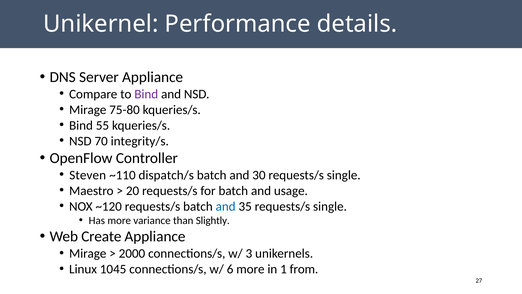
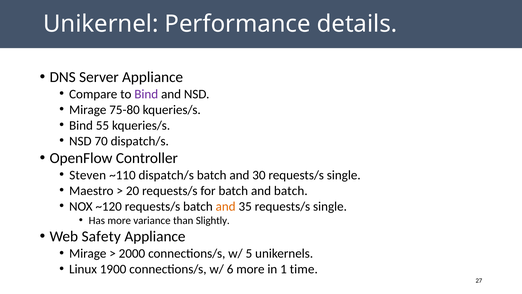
70 integrity/s: integrity/s -> dispatch/s (140, 141)
and usage: usage -> batch (291, 190)
and colour: blue -> orange (226, 206)
Create: Create -> Safety (101, 236)
3: 3 -> 5 (249, 253)
1045: 1045 -> 1900 (113, 269)
from: from -> time (304, 269)
